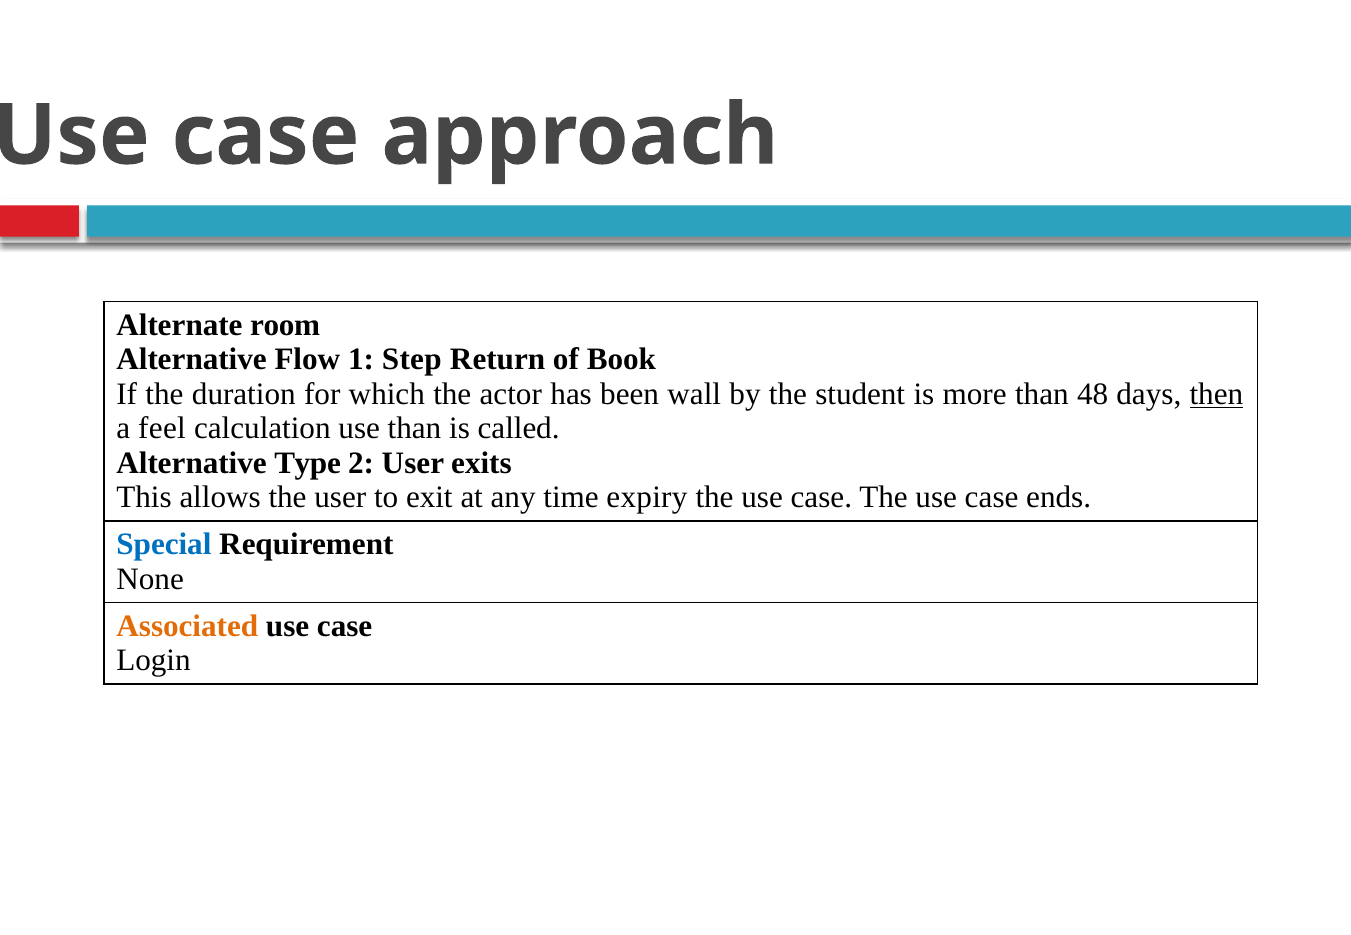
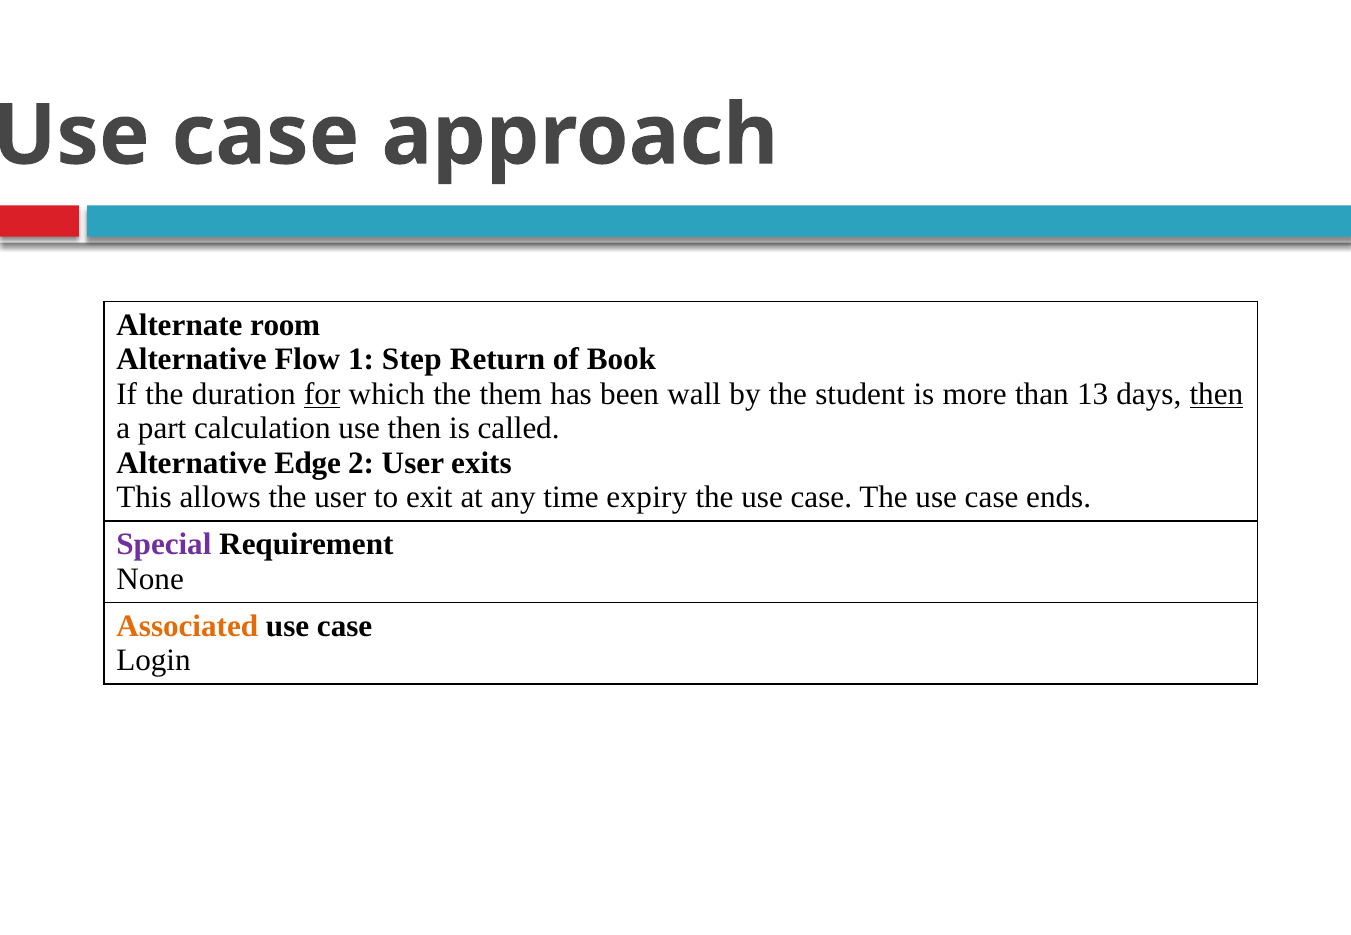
for underline: none -> present (322, 394)
actor: actor -> them (511, 394)
48: 48 -> 13 (1093, 394)
feel: feel -> part (162, 429)
use than: than -> then (414, 429)
Type: Type -> Edge (308, 463)
Special colour: blue -> purple (164, 545)
